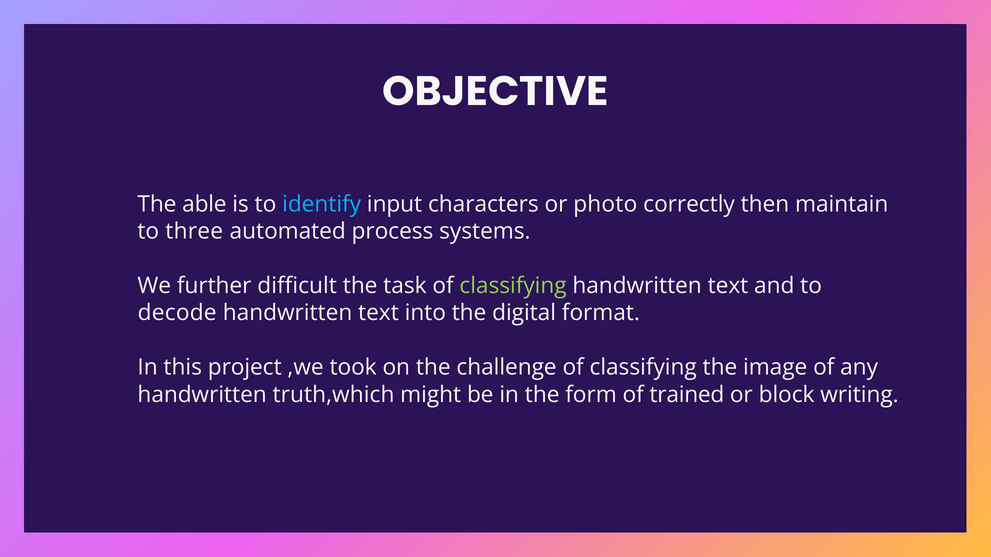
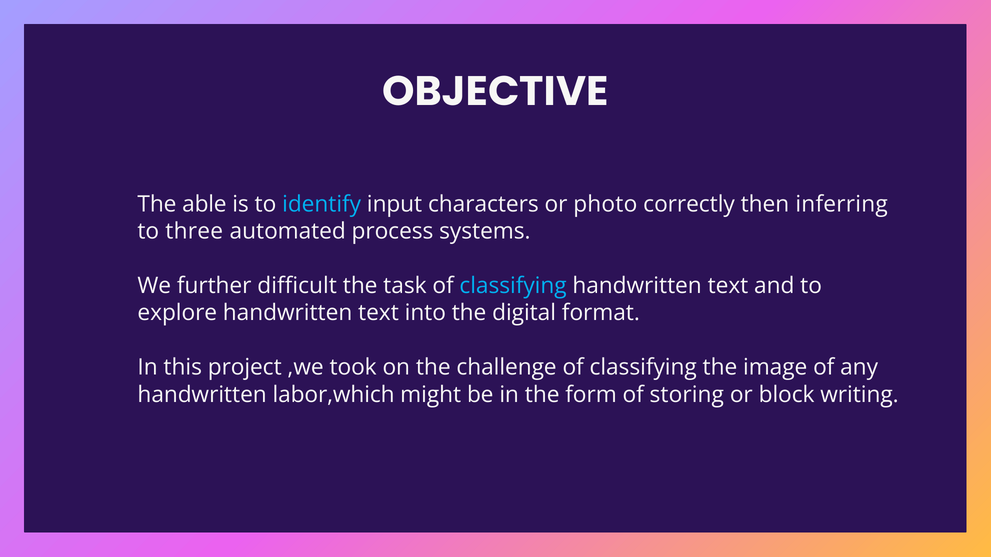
maintain: maintain -> inferring (842, 204)
classifying colour: light green -> light blue (513, 286)
decode: decode -> explore (177, 313)
truth,which: truth,which -> labor,which (334, 395)
trained: trained -> storing (687, 395)
